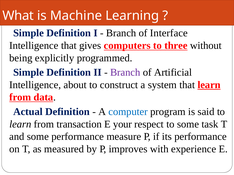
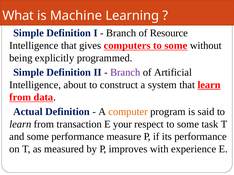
Interface: Interface -> Resource (169, 33)
computers to three: three -> some (176, 46)
computer colour: blue -> orange (128, 112)
